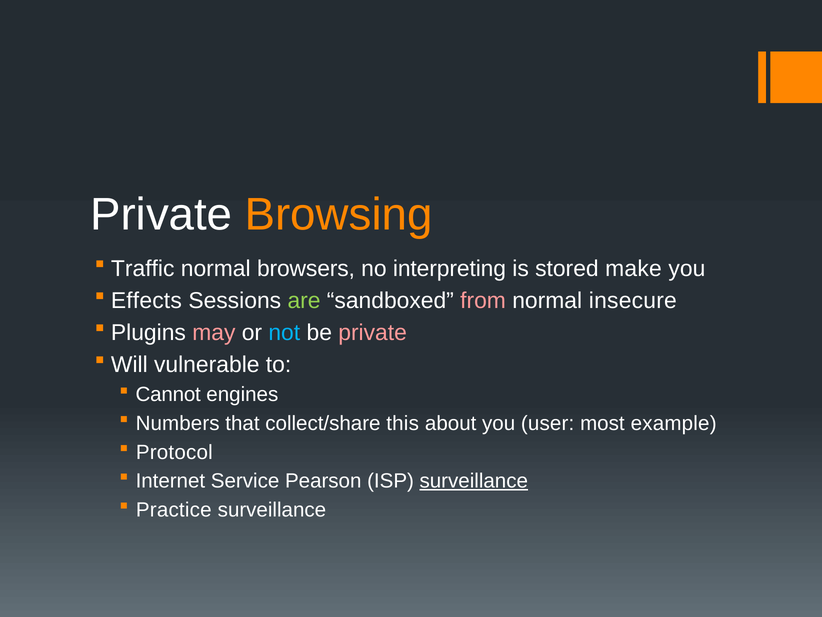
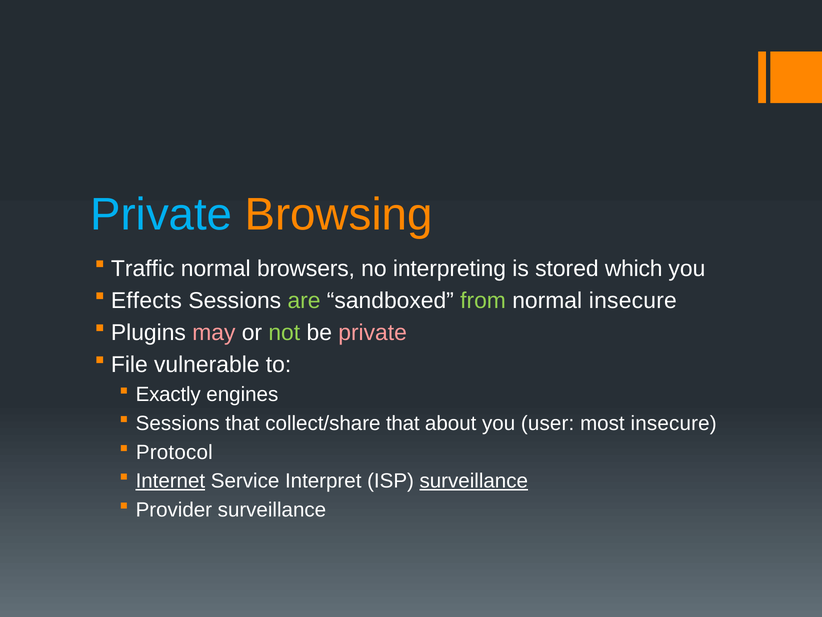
Private colour: white -> light blue (161, 214)
make: make -> which (634, 268)
from colour: pink -> light green (483, 300)
not colour: light blue -> light green (284, 332)
Will: Will -> File (129, 364)
Cannot: Cannot -> Exactly (168, 394)
Numbers: Numbers -> Sessions (178, 423)
collect/share this: this -> that (403, 423)
most example: example -> insecure (674, 423)
Internet underline: none -> present (170, 481)
Pearson: Pearson -> Interpret (323, 481)
Practice: Practice -> Provider (174, 509)
